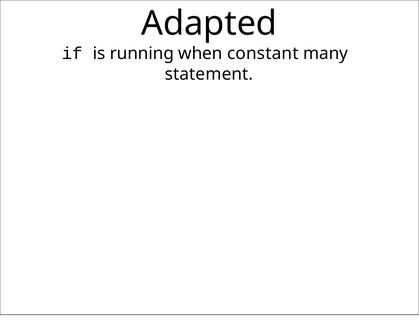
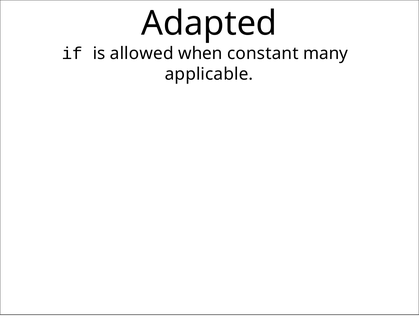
running: running -> allowed (142, 53)
statement: statement -> applicable (209, 74)
